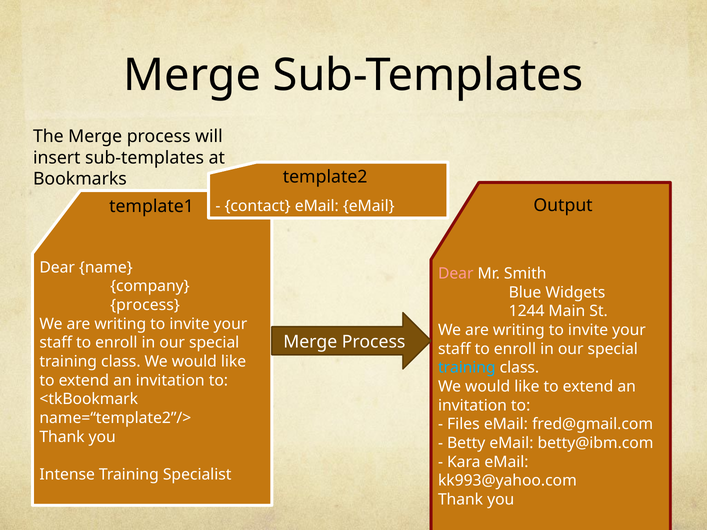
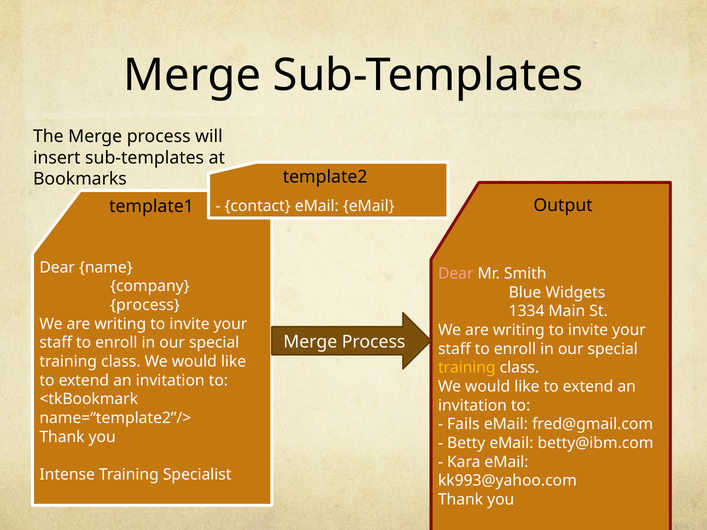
1244: 1244 -> 1334 (527, 311)
training colour: light blue -> yellow (467, 368)
Files: Files -> Fails (463, 424)
